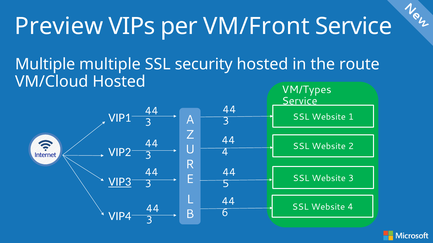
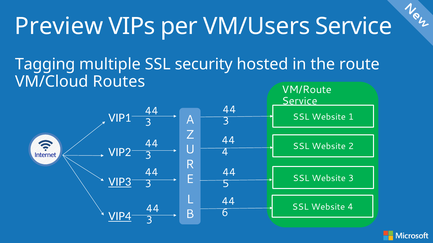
VM/Front: VM/Front -> VM/Users (257, 26)
Multiple: Multiple -> Tagging (45, 64)
VM/Cloud Hosted: Hosted -> Routes (119, 82)
VM/Types: VM/Types -> VM/Route (307, 90)
VIP4 underline: none -> present (120, 217)
